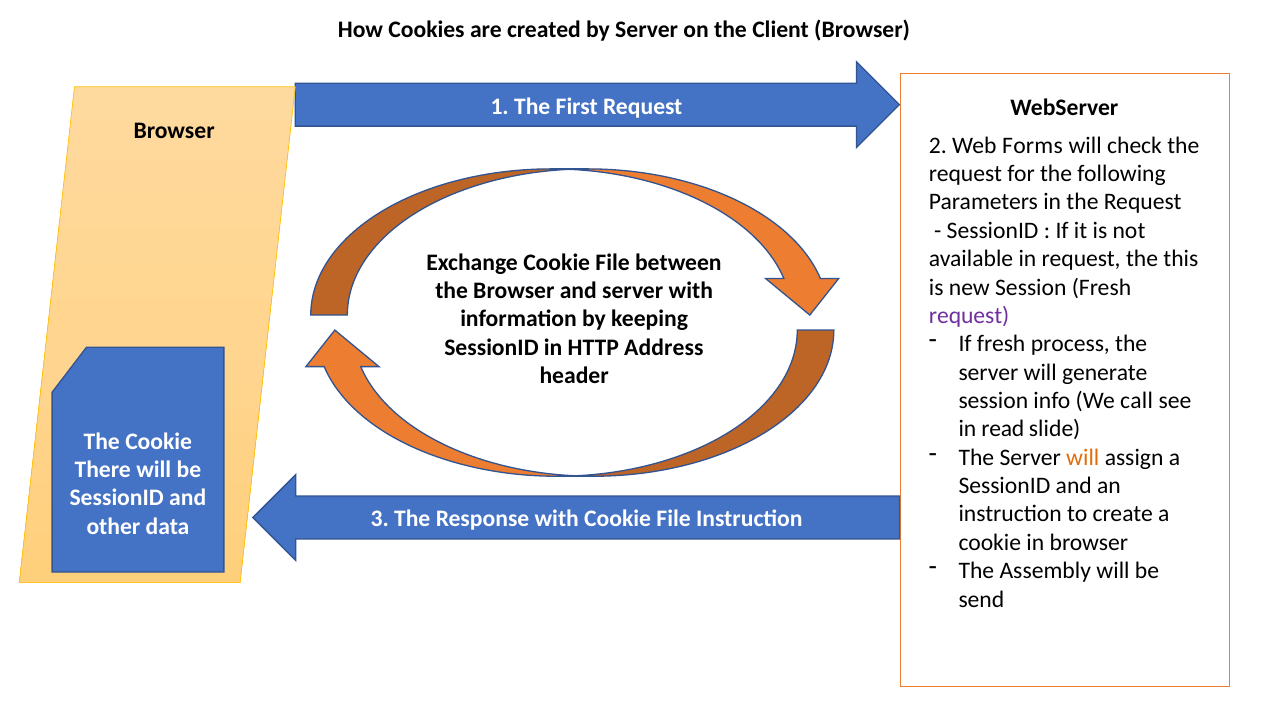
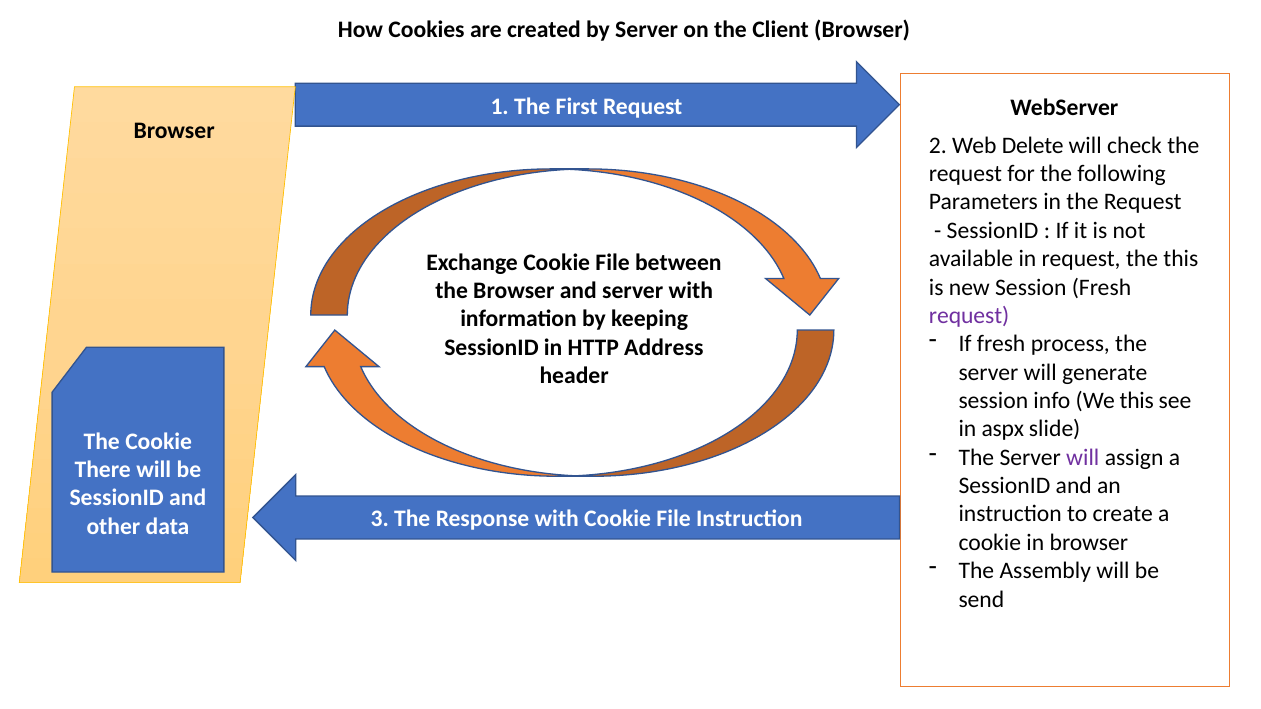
Forms: Forms -> Delete (1033, 146)
We call: call -> this (1137, 401)
read: read -> aspx (1003, 429)
will colour: orange -> purple (1083, 458)
